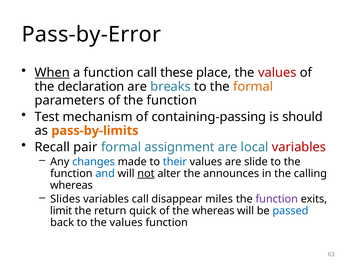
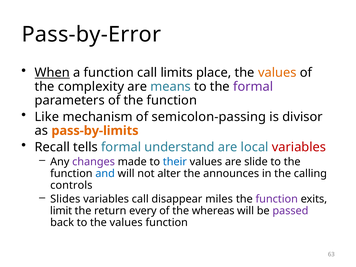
these: these -> limits (177, 73)
values colour: red -> orange (277, 73)
declaration: declaration -> complexity (91, 87)
breaks: breaks -> means (171, 87)
formal colour: orange -> purple (253, 87)
Test: Test -> Like (47, 117)
containing-passing: containing-passing -> semicolon-passing (209, 117)
should: should -> divisor (303, 117)
pair: pair -> tells (85, 147)
assignment: assignment -> understand (180, 147)
changes colour: blue -> purple (94, 162)
not underline: present -> none (146, 173)
whereas: whereas -> controls (71, 185)
quick: quick -> every (143, 211)
passed colour: blue -> purple (290, 211)
